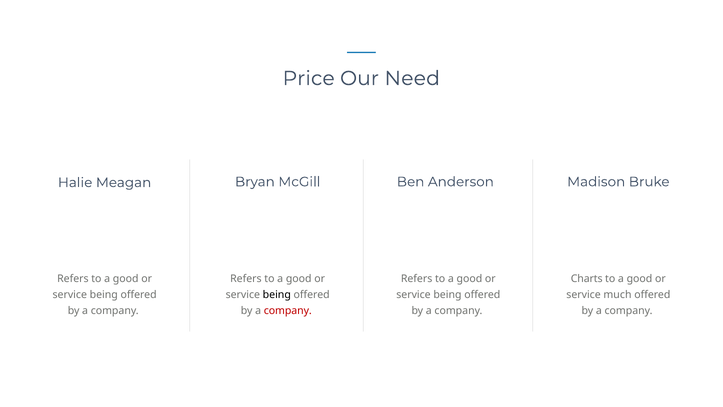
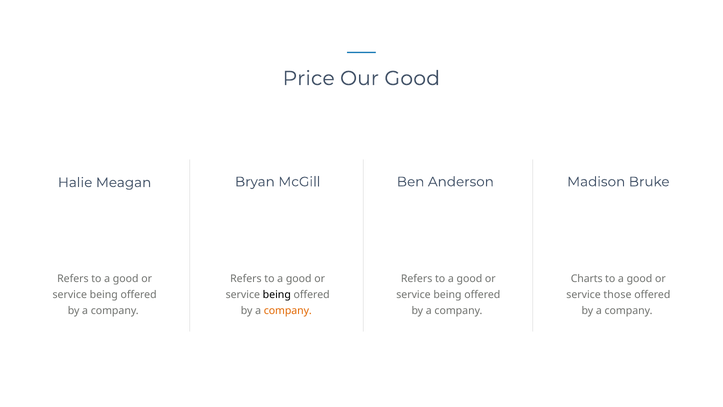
Our Need: Need -> Good (412, 78)
much: much -> those (617, 295)
company colour: red -> orange (288, 311)
